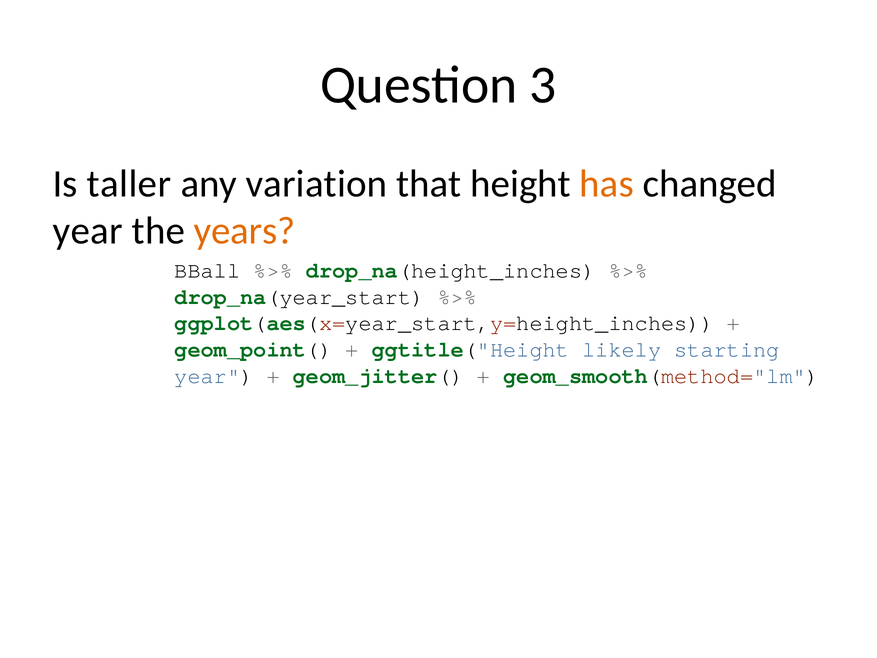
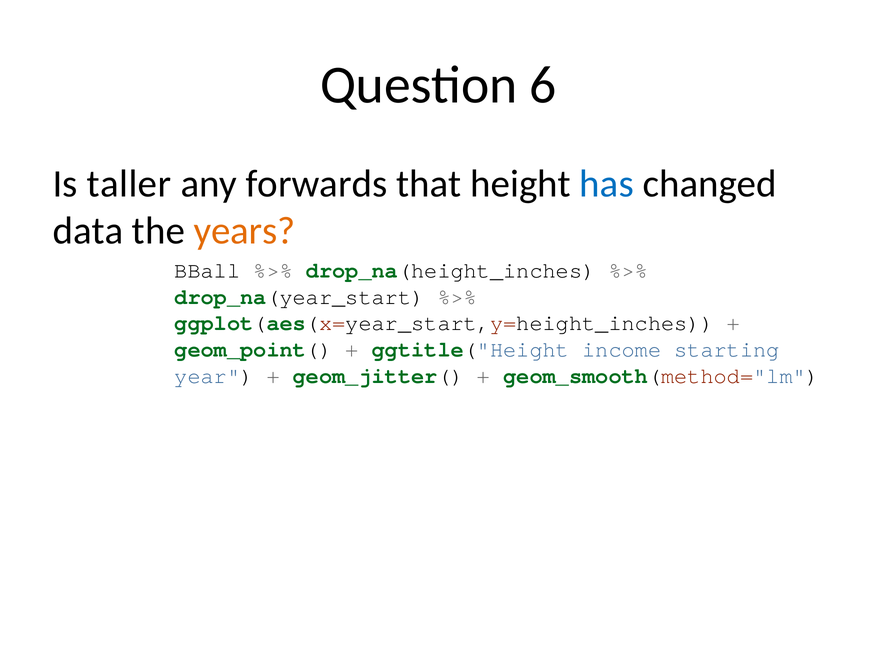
3: 3 -> 6 (543, 85)
variation: variation -> forwards (317, 184)
has colour: orange -> blue (607, 184)
year: year -> data (88, 231)
likely: likely -> income (622, 349)
